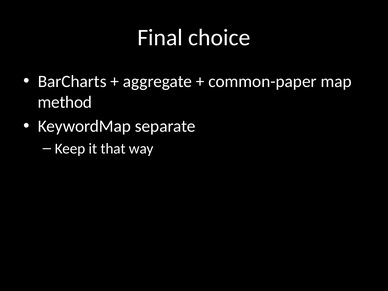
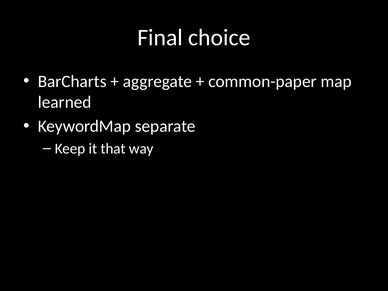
method: method -> learned (65, 102)
